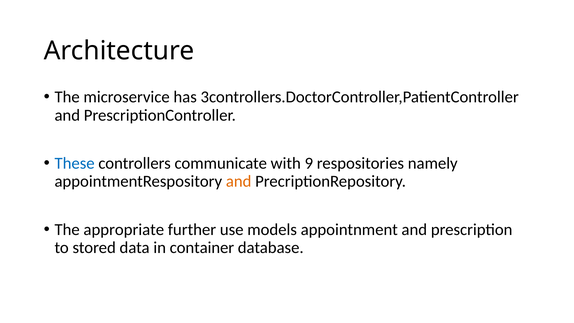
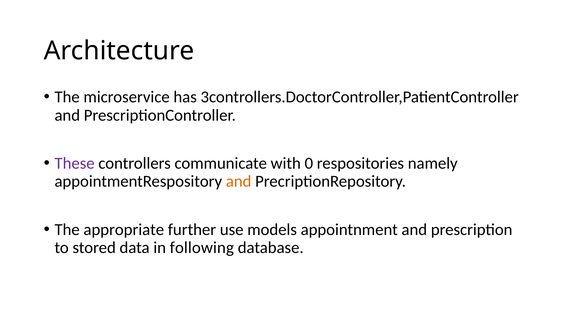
These colour: blue -> purple (75, 163)
9: 9 -> 0 (309, 163)
container: container -> following (202, 248)
